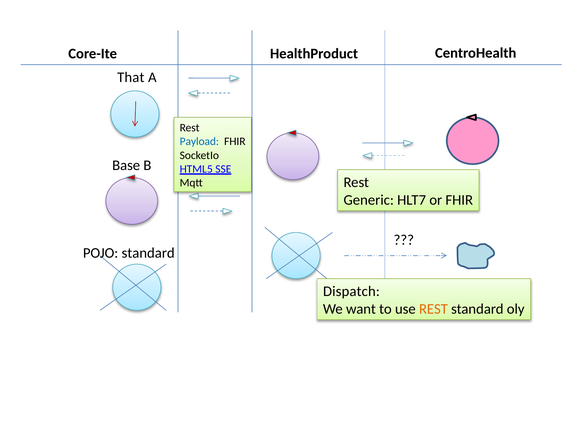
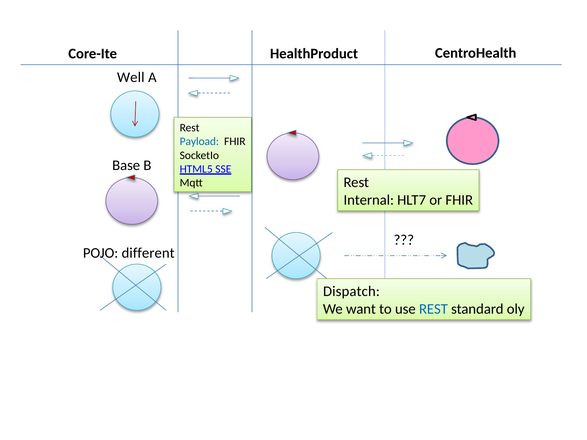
That: That -> Well (131, 77)
Generic: Generic -> Internal (369, 200)
POJO standard: standard -> different (148, 253)
REST colour: orange -> blue (433, 309)
